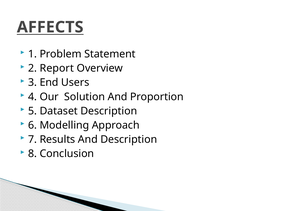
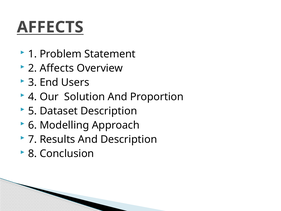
2 Report: Report -> Affects (57, 68)
